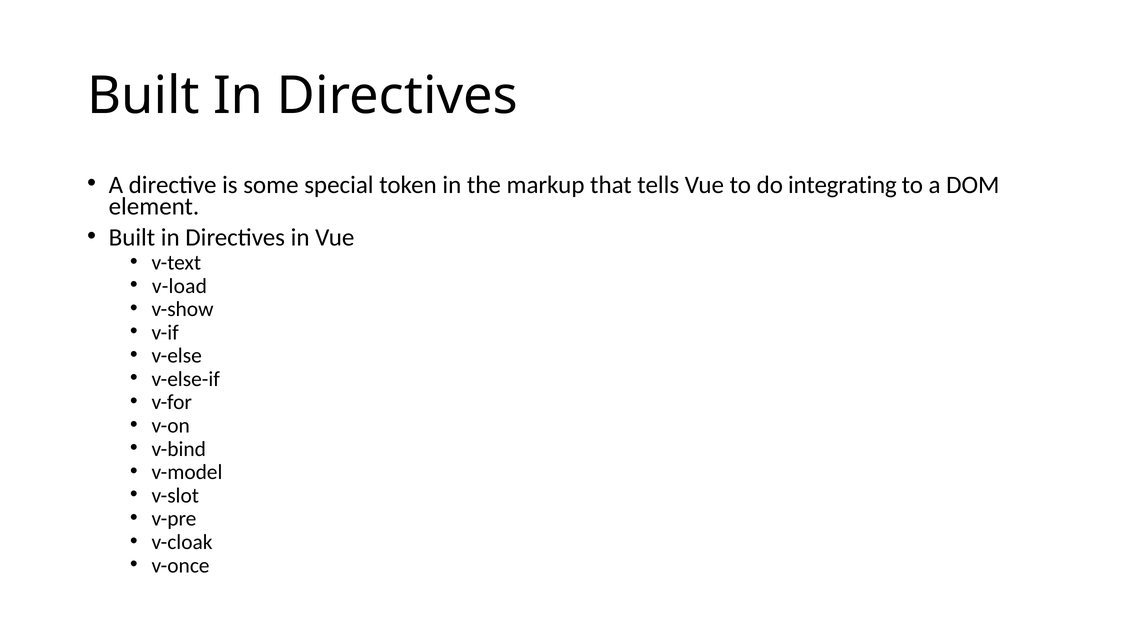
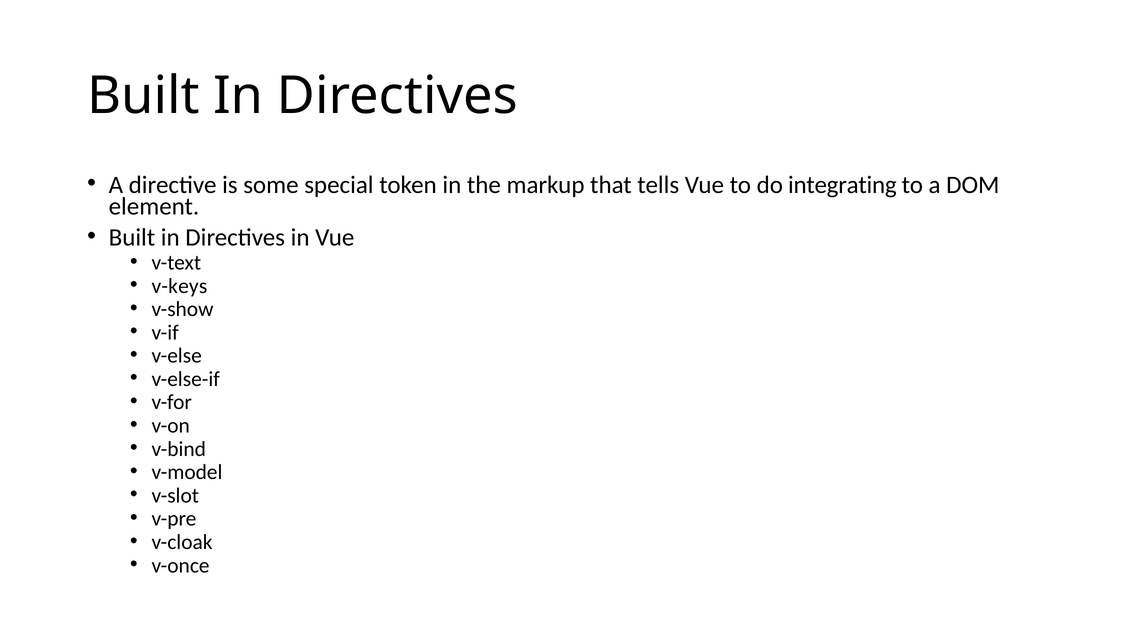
v-load: v-load -> v-keys (179, 286)
